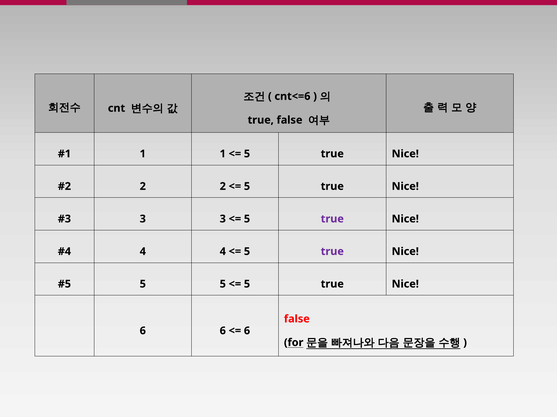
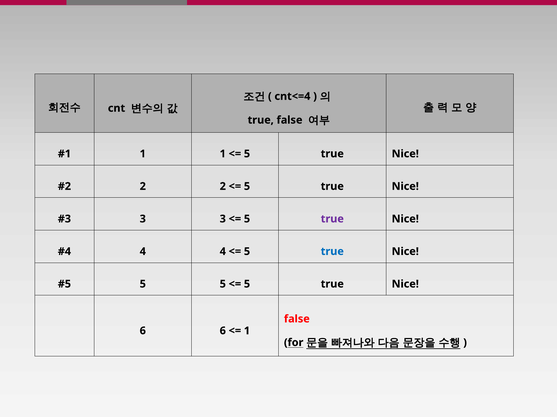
cnt<=6: cnt<=6 -> cnt<=4 (292, 96)
true colour: purple -> blue (332, 252)
6: 6 -> 1 (247, 331)
